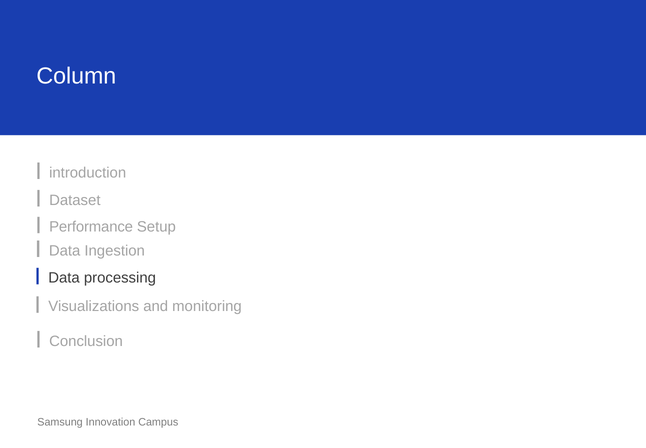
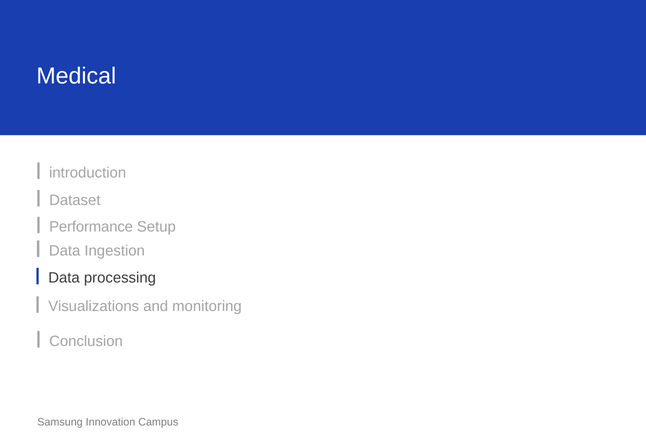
Column: Column -> Medical (76, 76)
